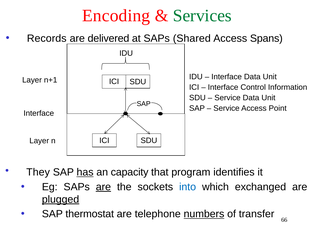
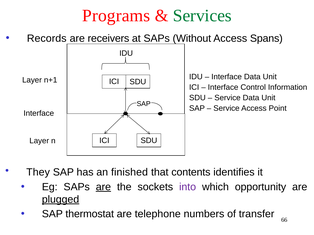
Encoding: Encoding -> Programs (116, 16)
delivered: delivered -> receivers (108, 38)
Shared: Shared -> Without (192, 38)
has underline: present -> none (85, 173)
capacity: capacity -> finished (130, 173)
program: program -> contents (191, 173)
into colour: blue -> purple (188, 187)
exchanged: exchanged -> opportunity (261, 187)
numbers underline: present -> none (204, 215)
